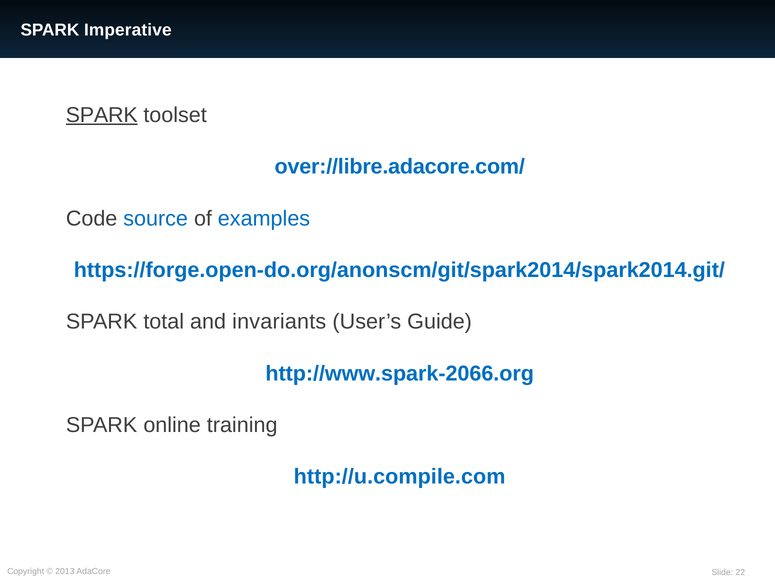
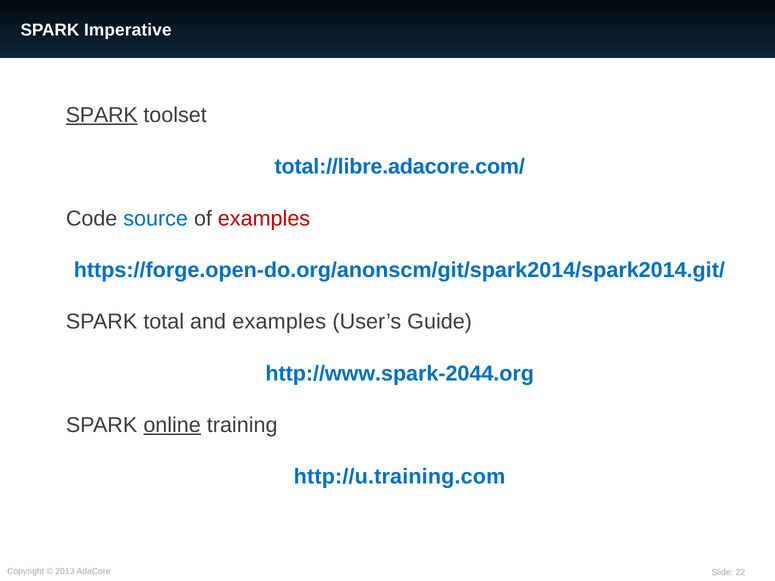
over://libre.adacore.com/: over://libre.adacore.com/ -> total://libre.adacore.com/ (400, 167)
examples colour: blue -> red (264, 219)
and invariants: invariants -> examples (279, 322)
http://www.spark-2066.org: http://www.spark-2066.org -> http://www.spark-2044.org (400, 374)
online underline: none -> present (172, 425)
http://u.compile.com: http://u.compile.com -> http://u.training.com (400, 477)
